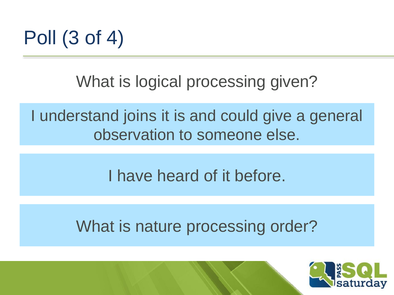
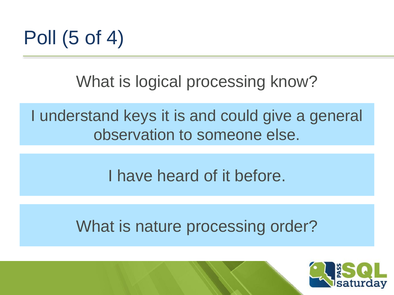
3: 3 -> 5 (71, 38)
given: given -> know (294, 82)
joins: joins -> keys (140, 116)
